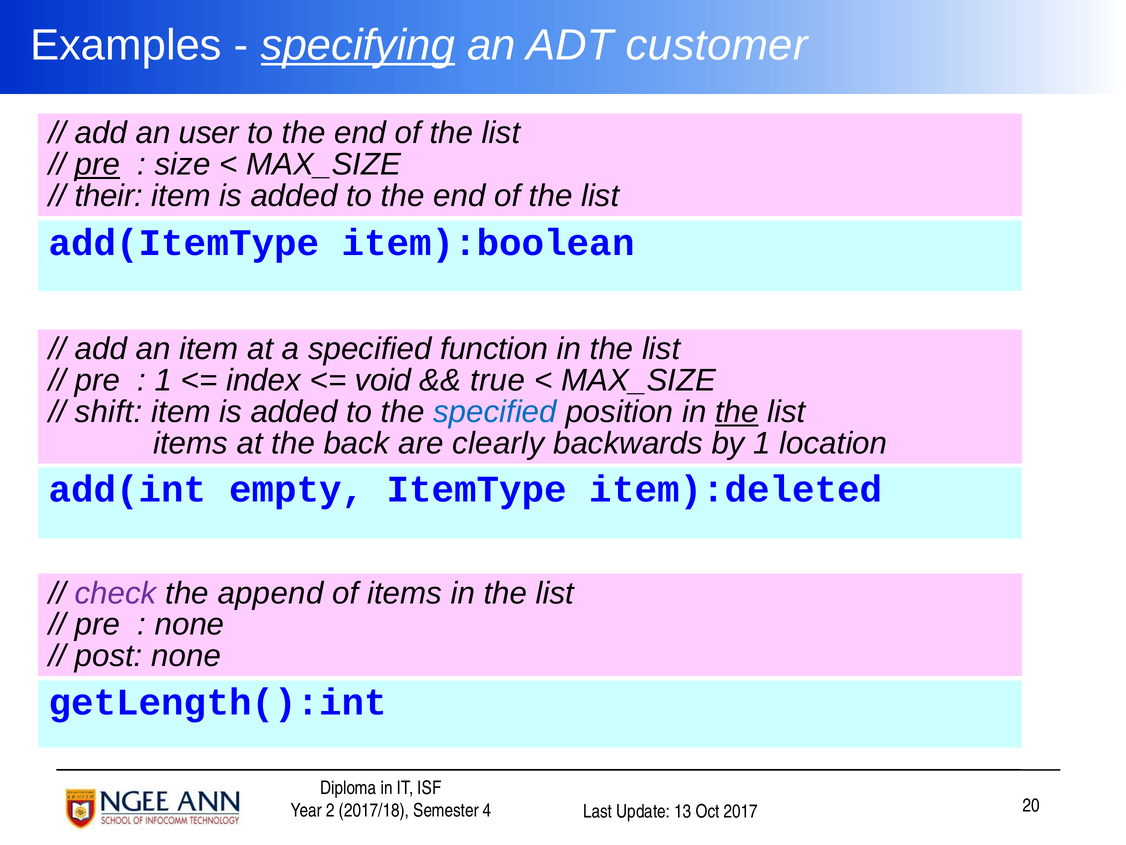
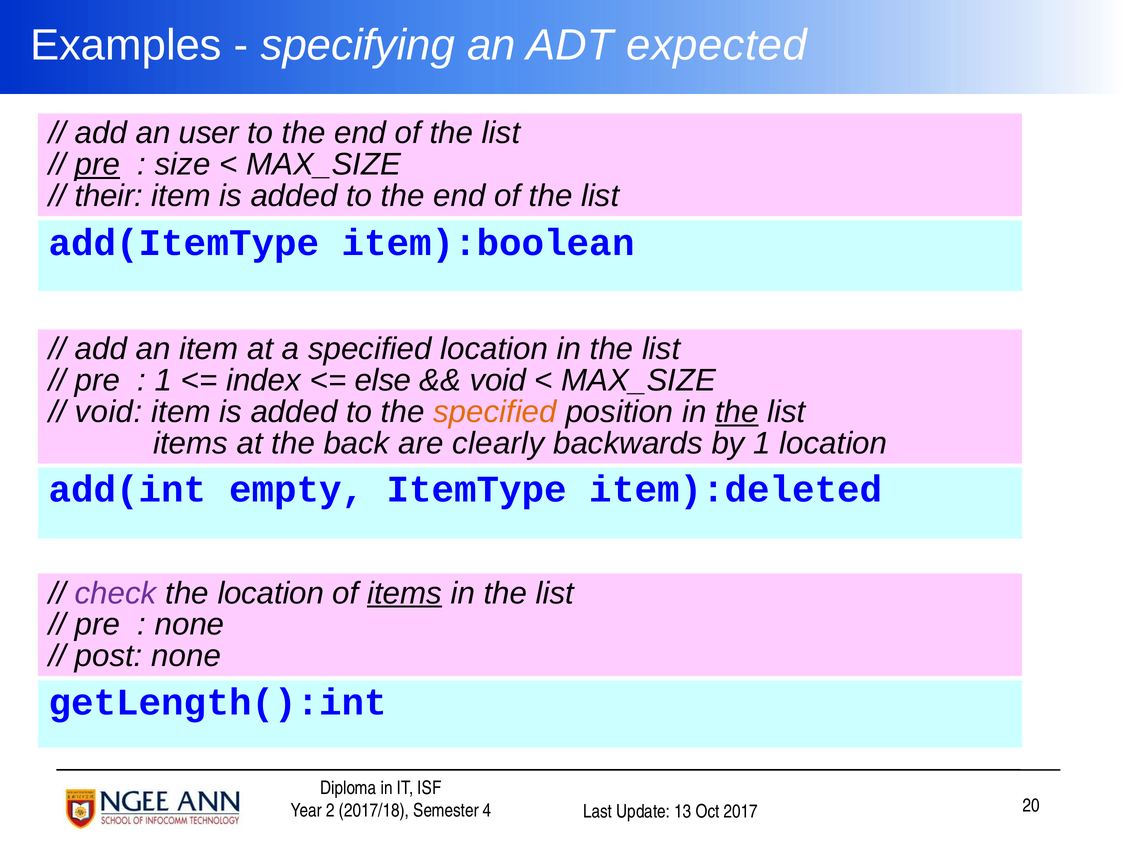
specifying underline: present -> none (358, 45)
customer: customer -> expected (717, 45)
specified function: function -> location (494, 349)
void: void -> else (383, 380)
true: true -> void (498, 380)
shift: shift -> void (109, 412)
specified colour: blue -> orange (495, 412)
the append: append -> location (271, 593)
items underline: none -> present (405, 593)
